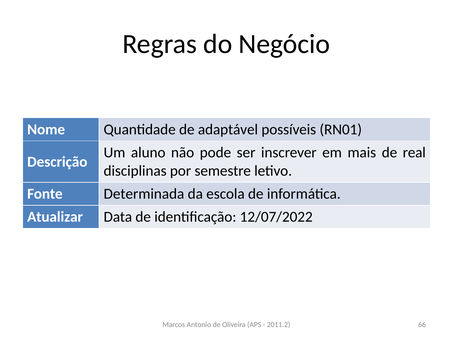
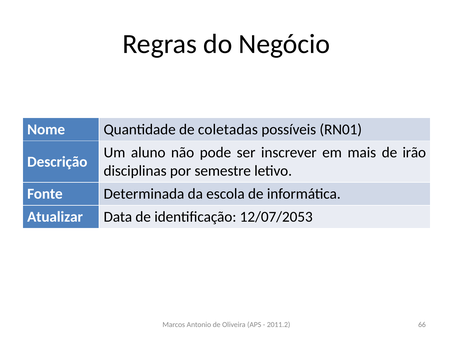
adaptável: adaptável -> coletadas (228, 129)
real: real -> irão (414, 152)
12/07/2022: 12/07/2022 -> 12/07/2053 (276, 217)
